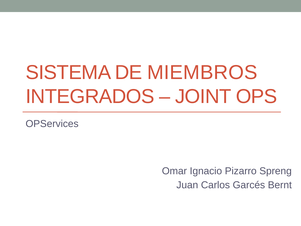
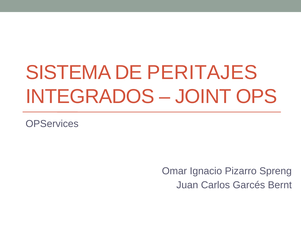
MIEMBROS: MIEMBROS -> PERITAJES (202, 72)
